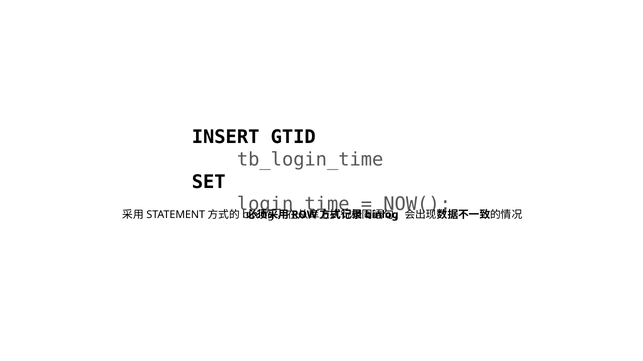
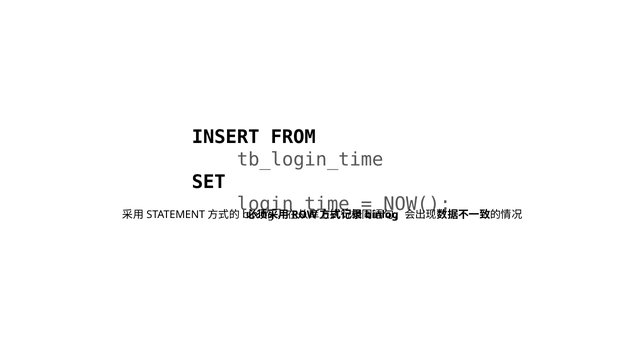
GTID: GTID -> FROM (293, 137)
